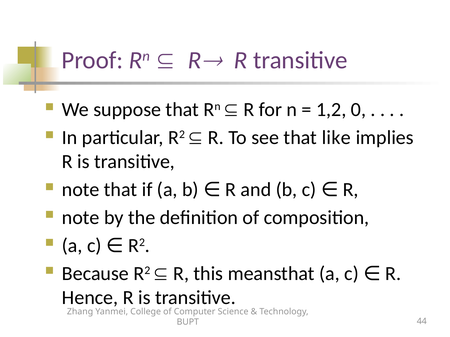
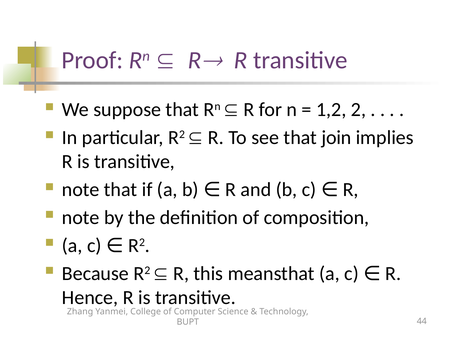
1,2 0: 0 -> 2 (358, 110)
like: like -> join (336, 138)
